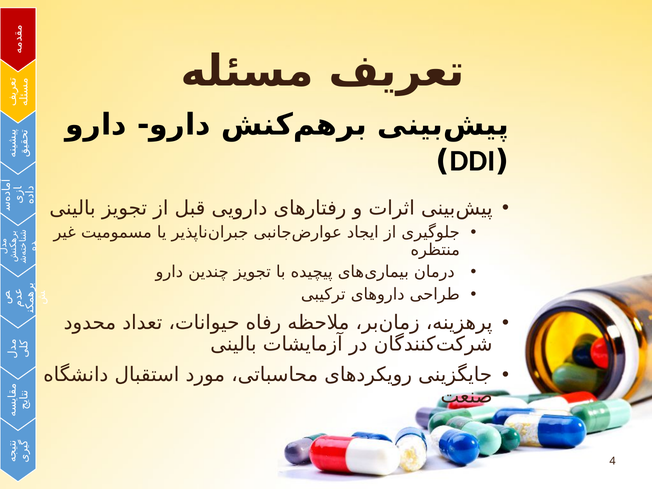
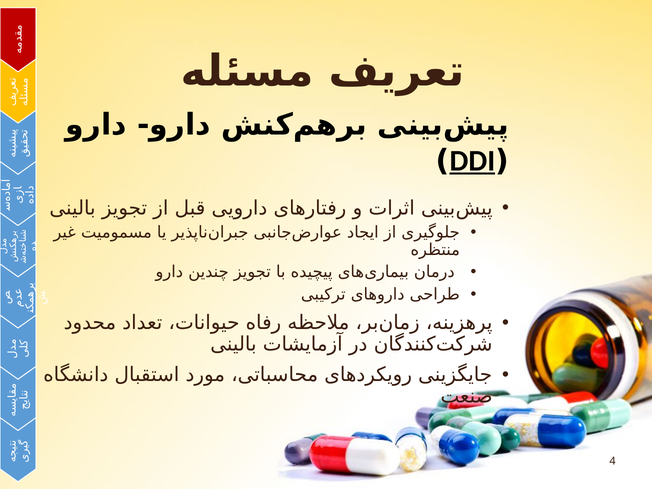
DDI underline: none -> present (472, 161)
